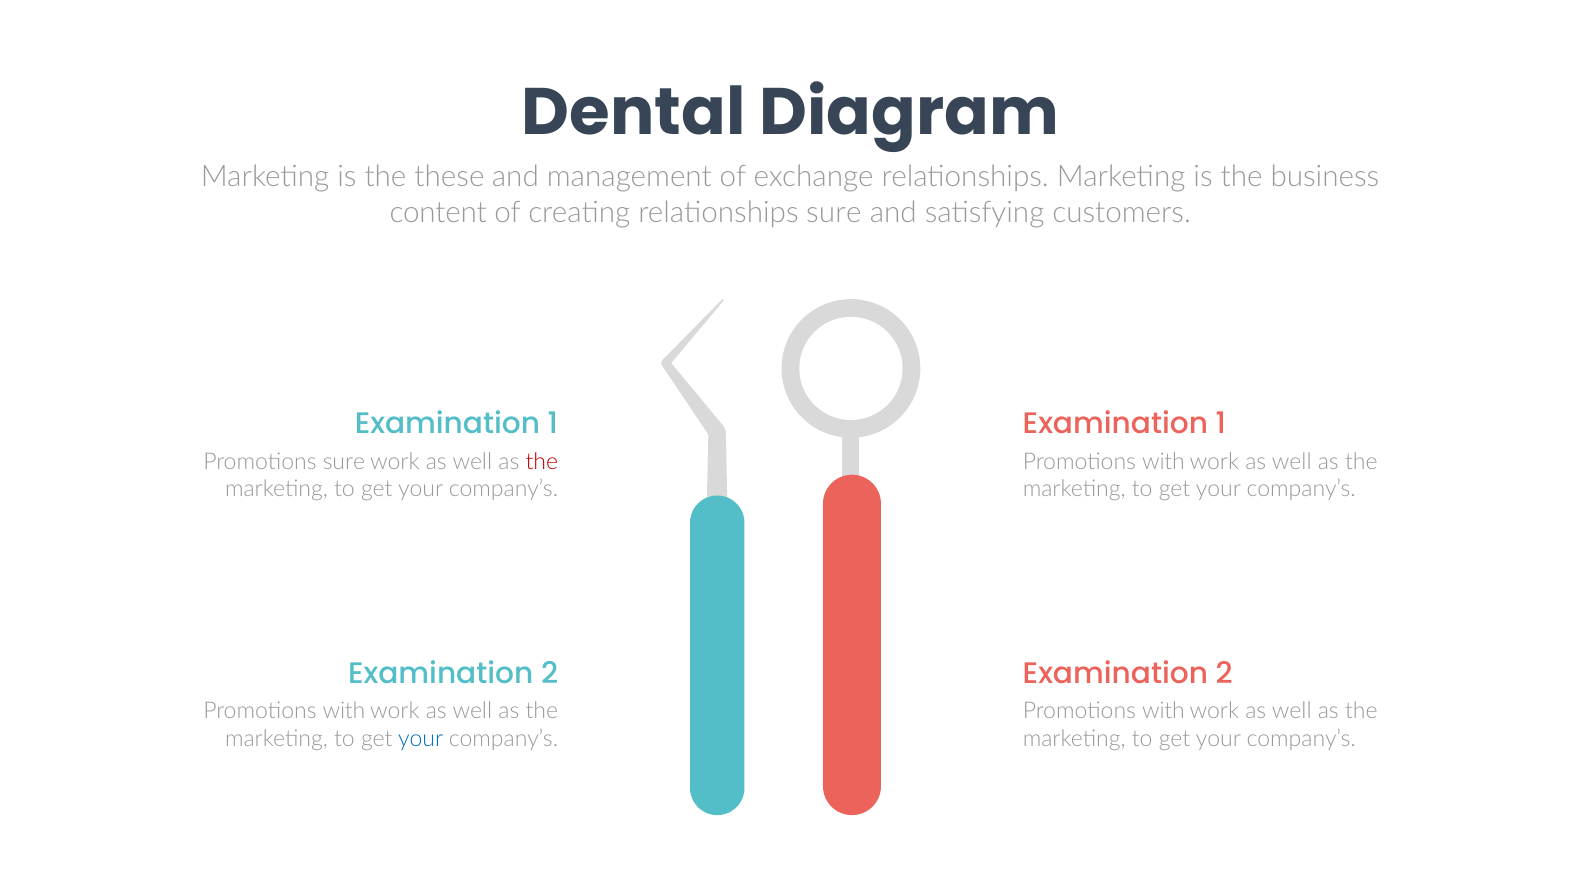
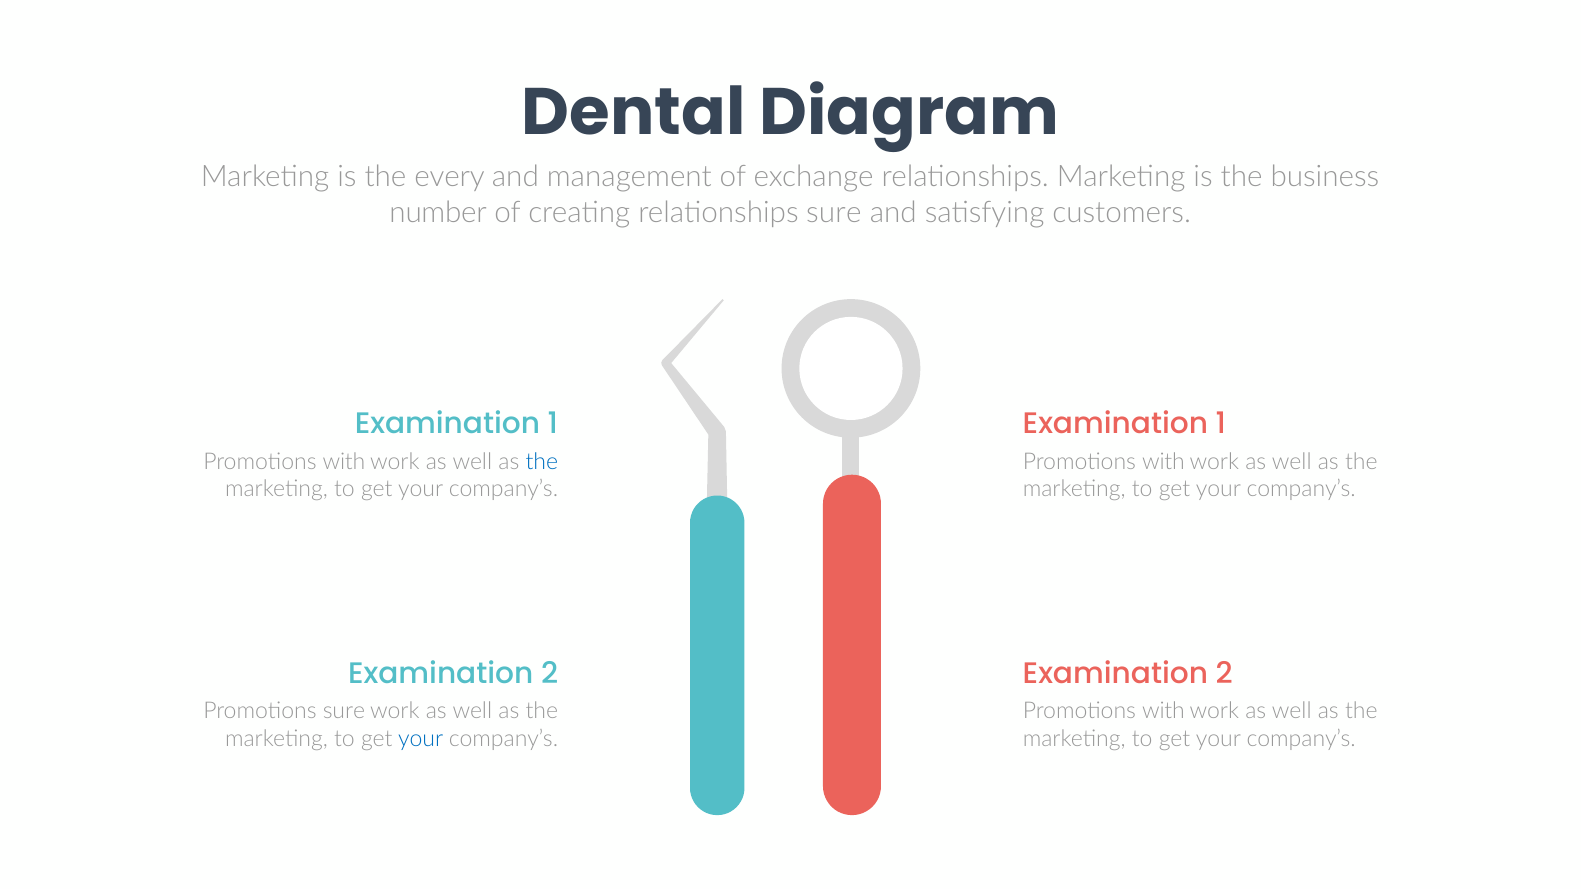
these: these -> every (450, 177)
content: content -> number (438, 213)
sure: sure -> with (344, 462)
the colour: red -> blue (542, 462)
with: with -> sure (344, 711)
